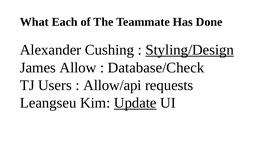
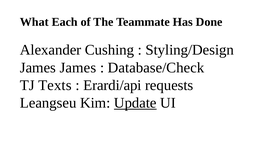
Styling/Design underline: present -> none (190, 50)
James Allow: Allow -> James (78, 68)
Users: Users -> Texts (55, 85)
Allow/api: Allow/api -> Erardi/api (112, 85)
